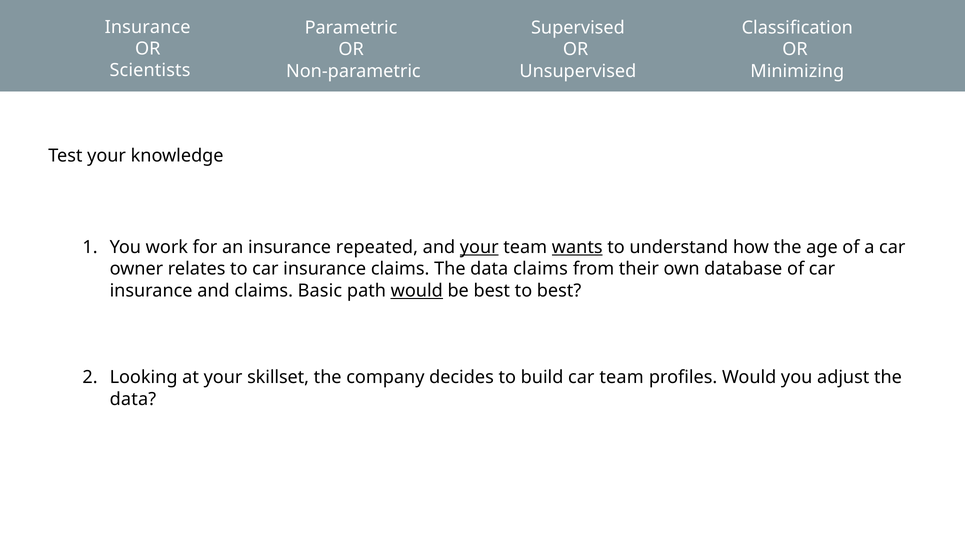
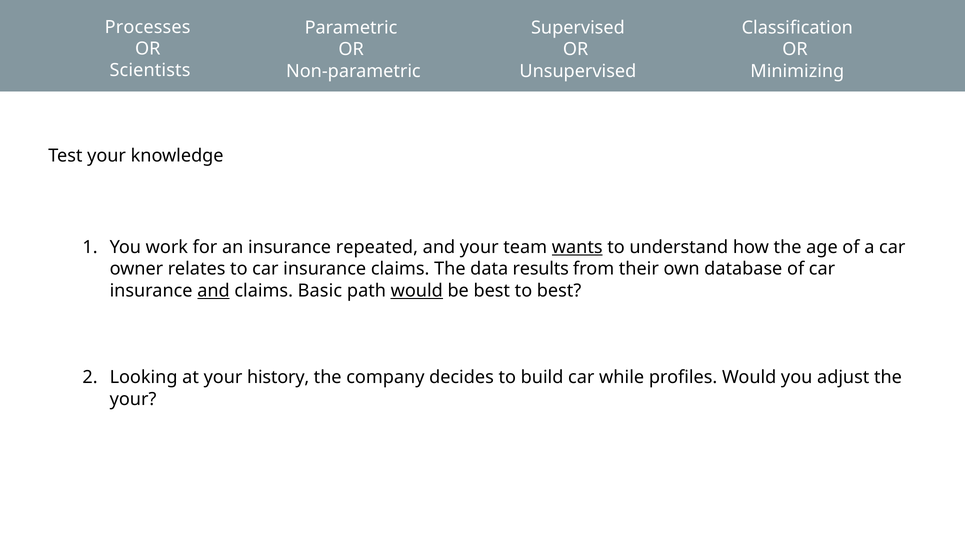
Insurance: Insurance -> Processes (148, 27)
your underline: present -> none (479, 247)
data claims: claims -> results (541, 269)
and underline: none -> present (214, 291)
skillset: skillset -> history (278, 377)
car team: team -> while (622, 377)
data: data -> your (133, 399)
